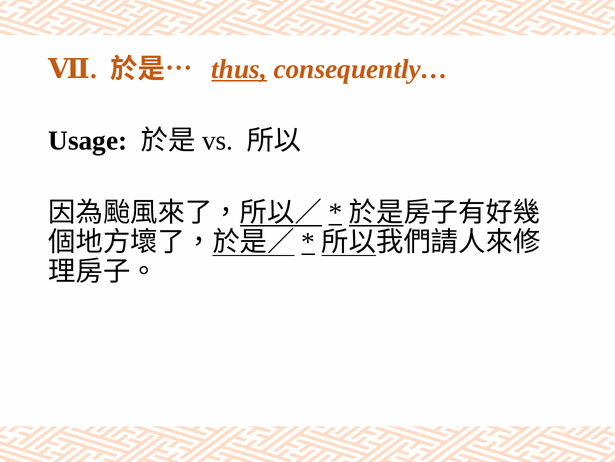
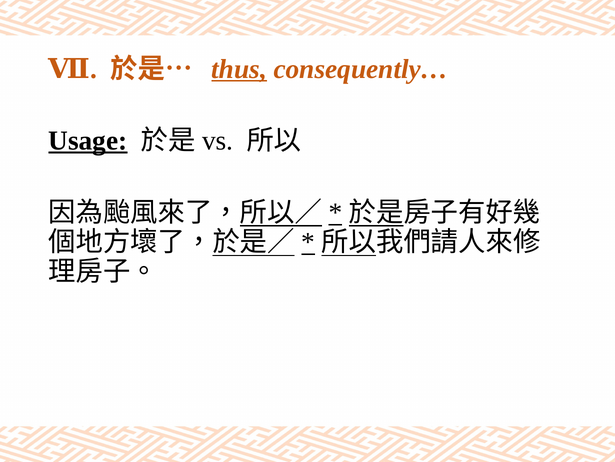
Usage underline: none -> present (88, 140)
